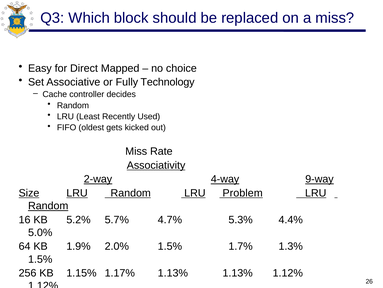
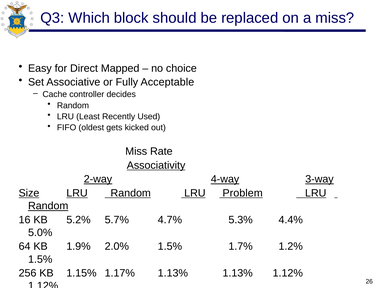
Technology: Technology -> Acceptable (167, 82)
9-way: 9-way -> 3-way (319, 179)
1.3%: 1.3% -> 1.2% (291, 246)
